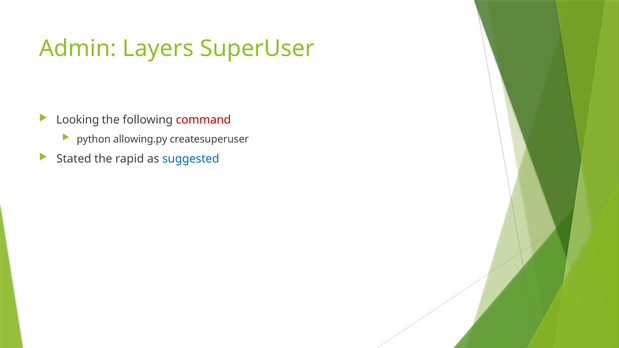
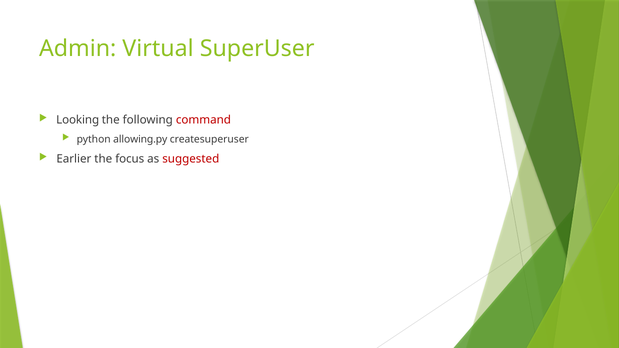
Layers: Layers -> Virtual (158, 49)
Stated: Stated -> Earlier (74, 159)
rapid: rapid -> focus (130, 159)
suggested colour: blue -> red (191, 159)
